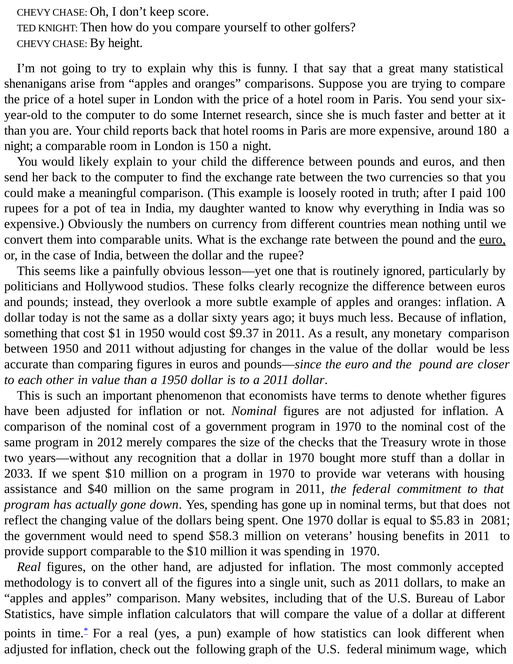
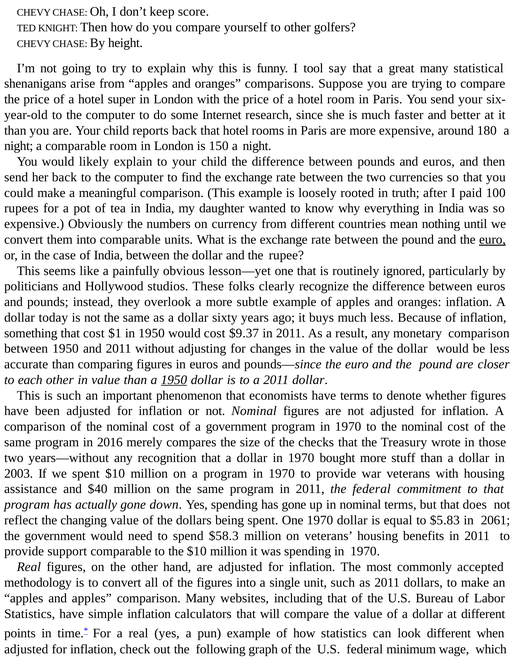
I that: that -> tool (313, 68)
1950 underline: none -> present (174, 380)
2012: 2012 -> 2016 (110, 442)
2033: 2033 -> 2003 (19, 473)
2081: 2081 -> 2061 (495, 520)
